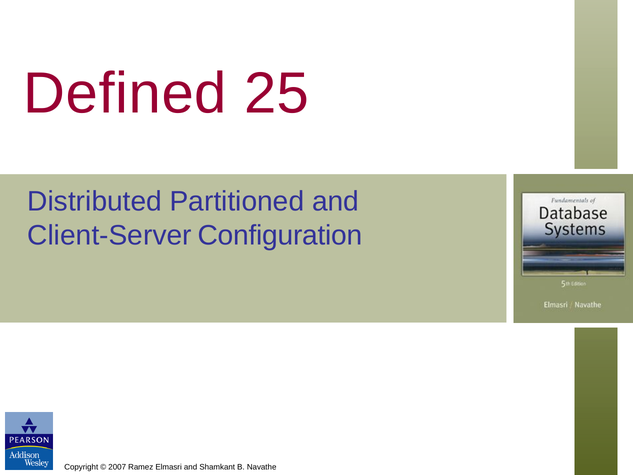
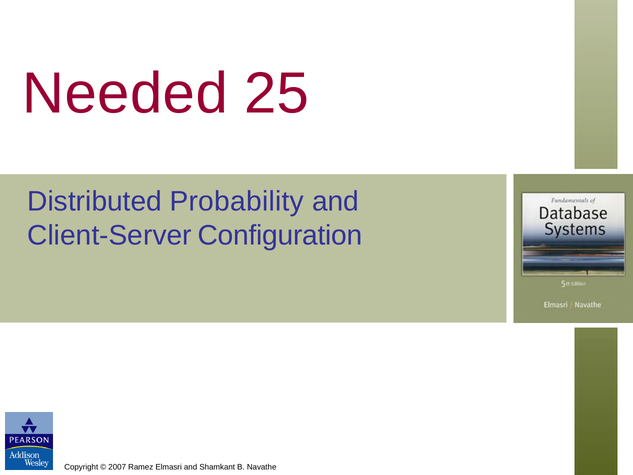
Defined: Defined -> Needed (125, 94)
Partitioned: Partitioned -> Probability (237, 201)
